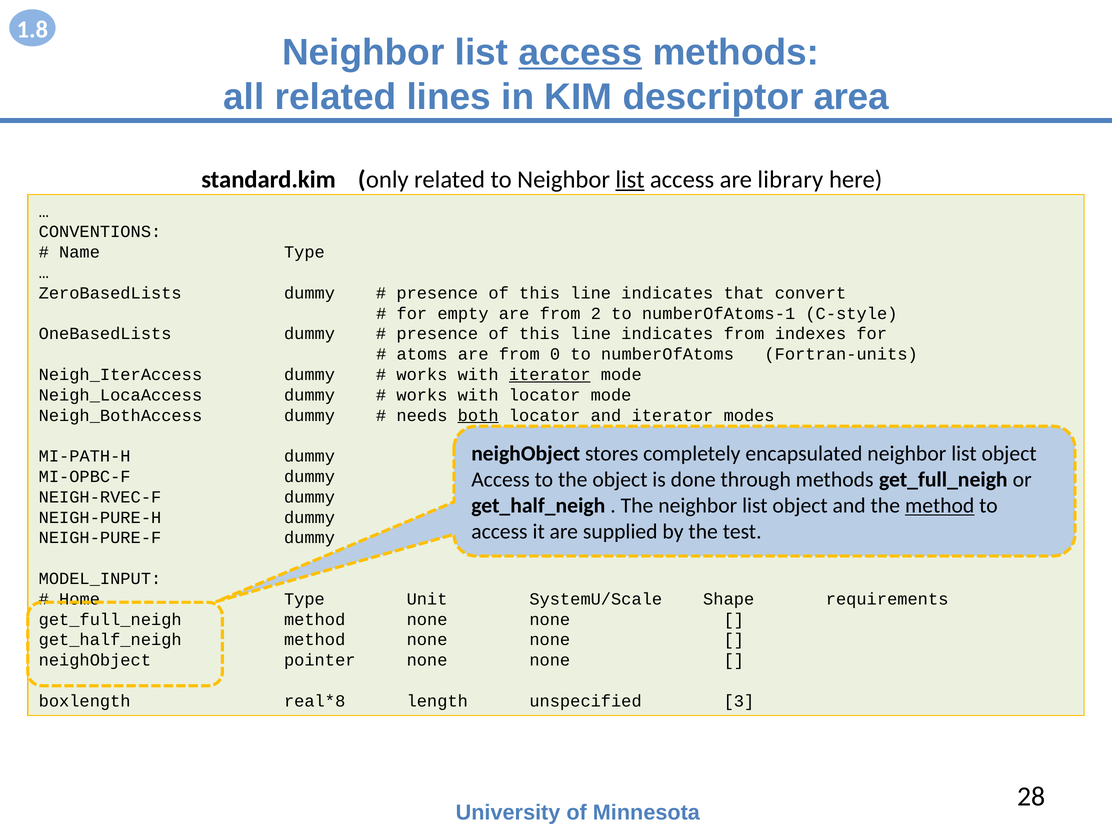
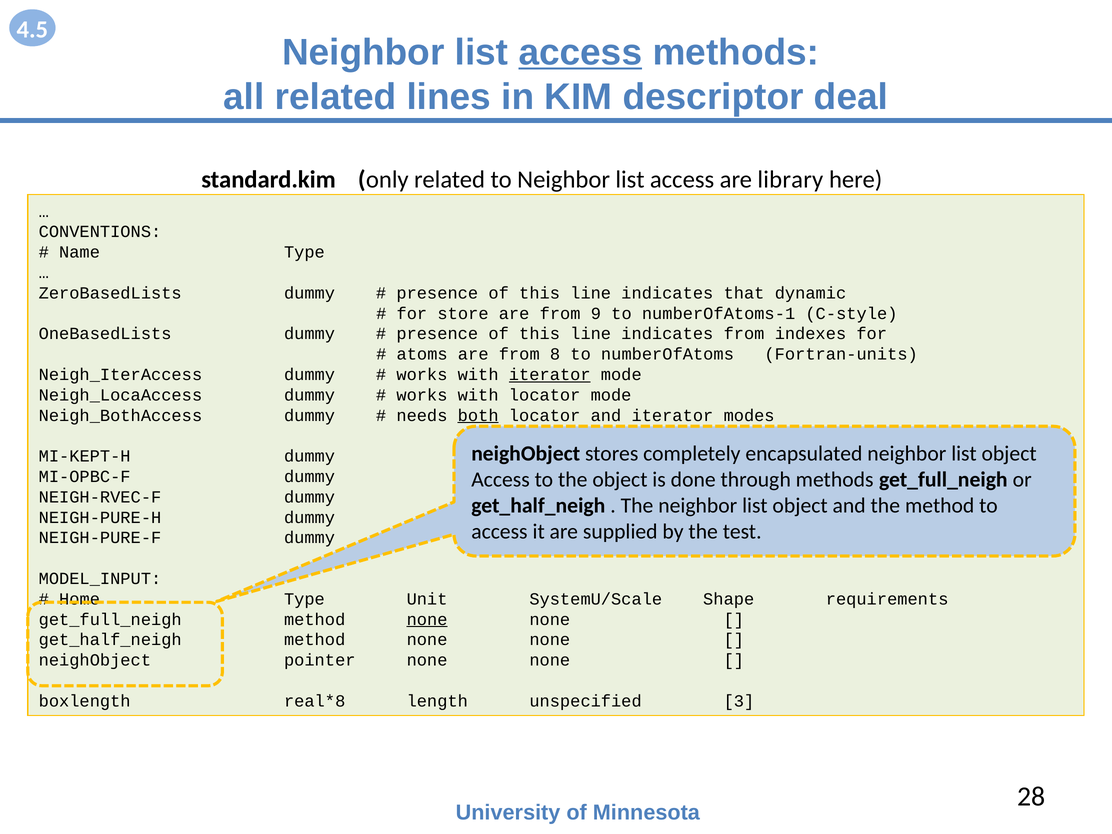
1.8: 1.8 -> 4.5 (32, 30)
area: area -> deal (851, 97)
list underline: present -> none (630, 180)
convert: convert -> dynamic (810, 293)
empty: empty -> store (463, 313)
2: 2 -> 9 (596, 313)
0: 0 -> 8 (555, 354)
MI-PATH-H: MI-PATH-H -> MI-KEPT-H (85, 456)
method underline: present -> none (940, 506)
none underline: none -> present (427, 619)
